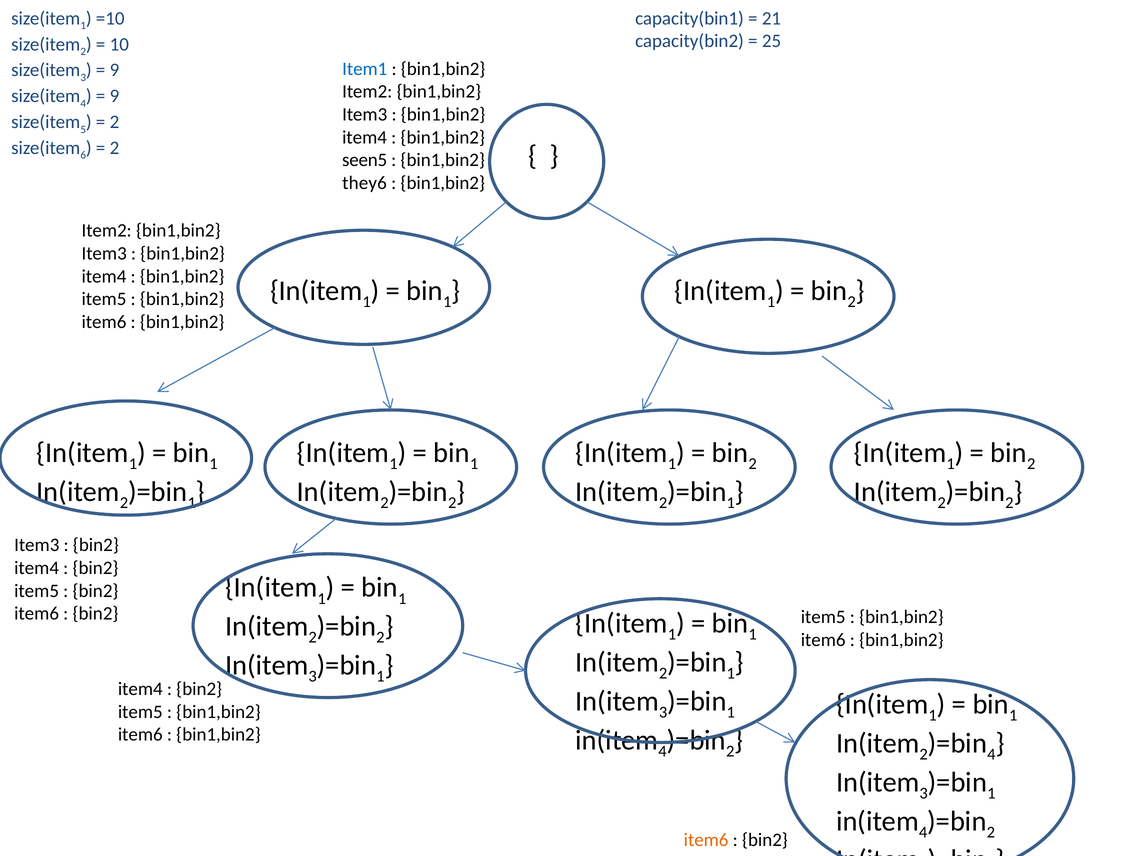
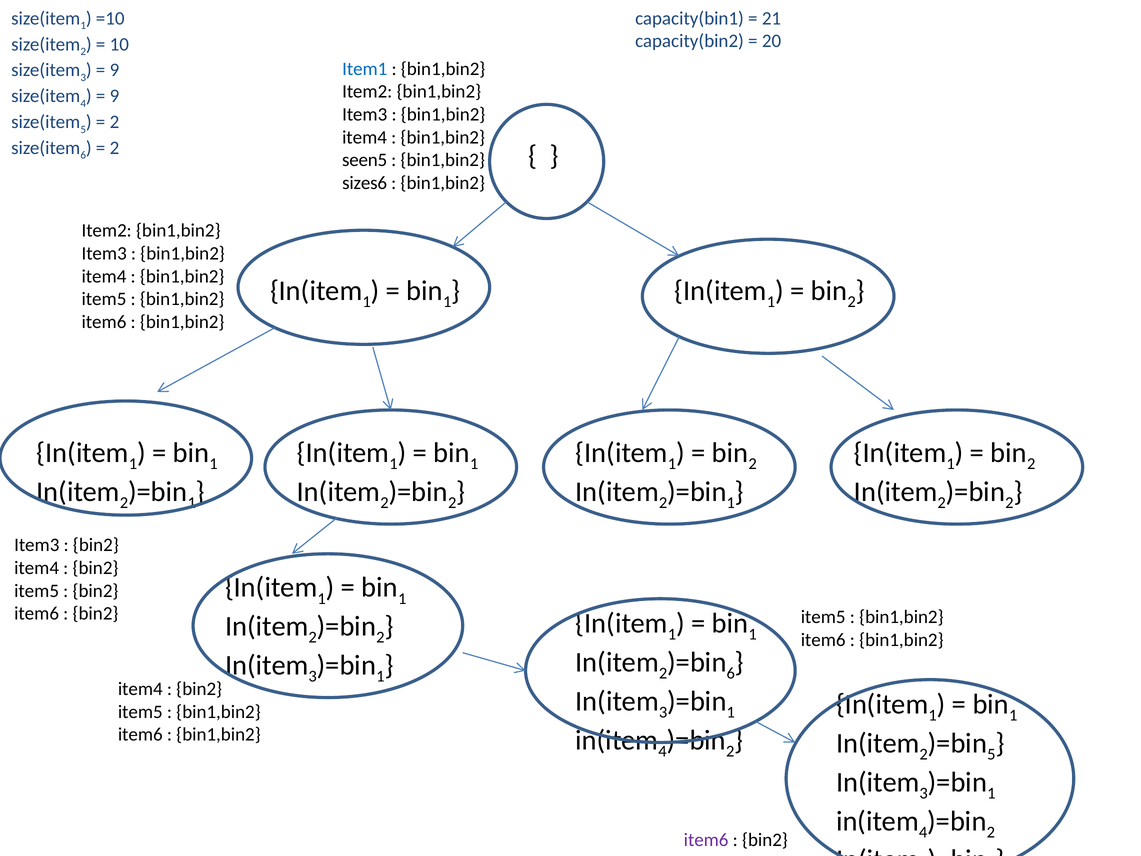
25: 25 -> 20 (772, 41)
they6: they6 -> sizes6 (365, 183)
1: 1 -> 6 (731, 673)
4: 4 -> 5 (991, 754)
item6 colour: orange -> purple (706, 840)
